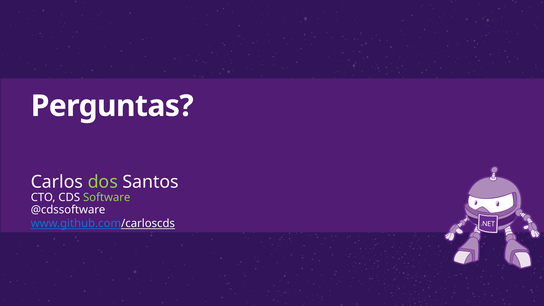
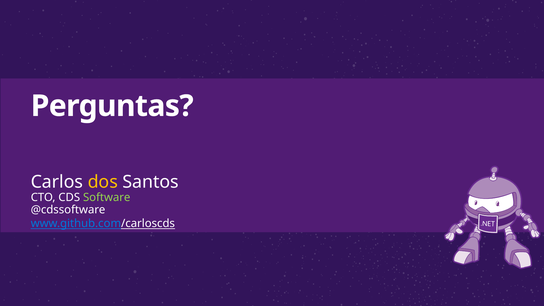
dos colour: light green -> yellow (103, 182)
